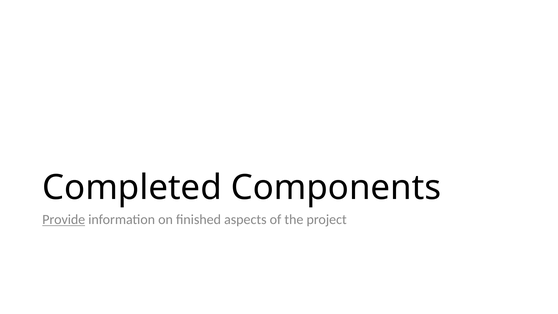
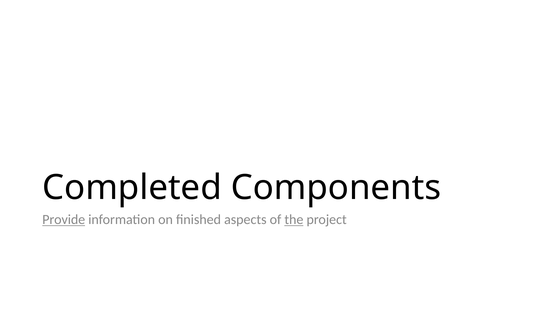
the underline: none -> present (294, 220)
